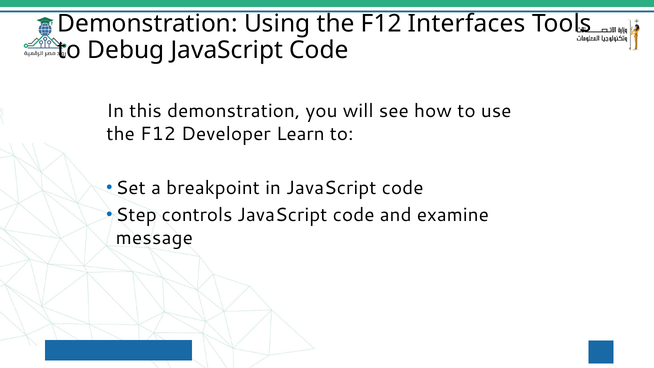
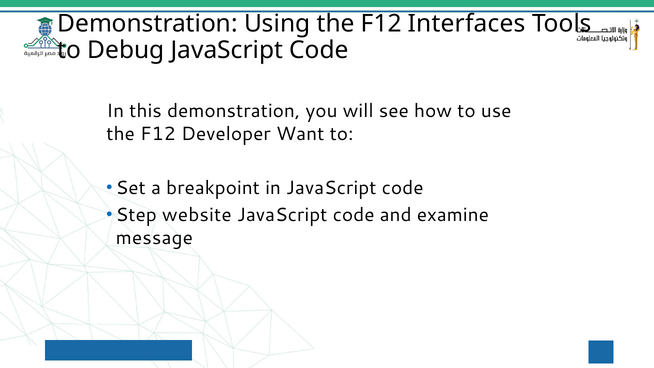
Learn: Learn -> Want (300, 134)
controls: controls -> website (197, 215)
